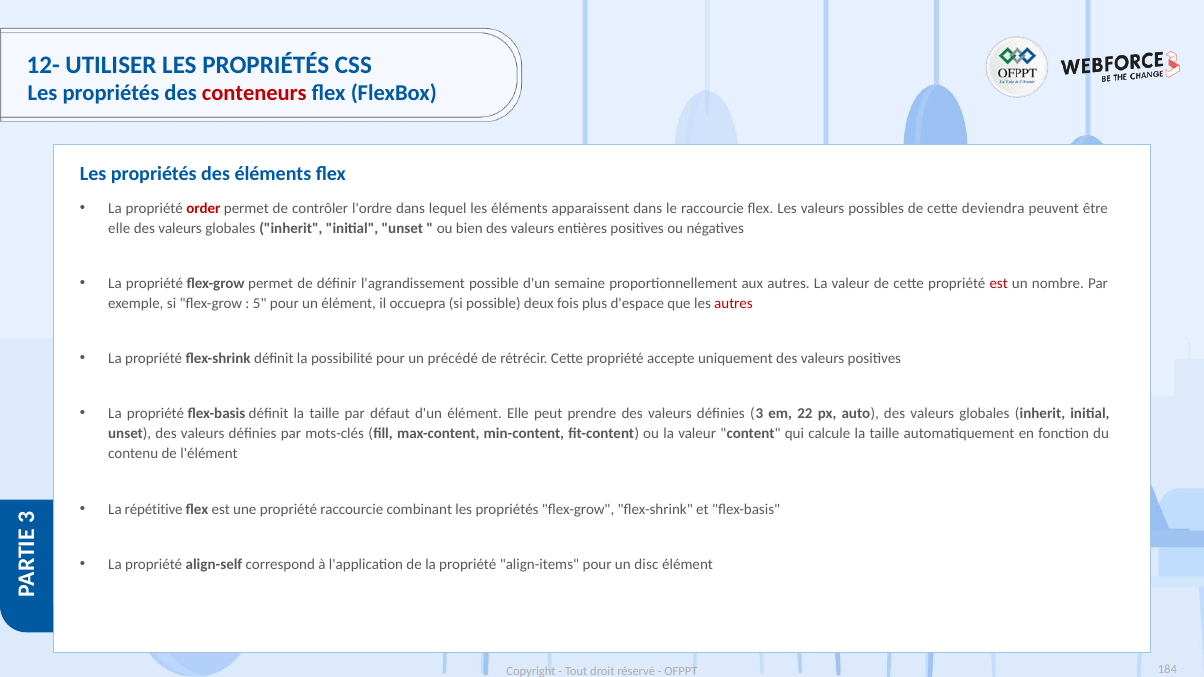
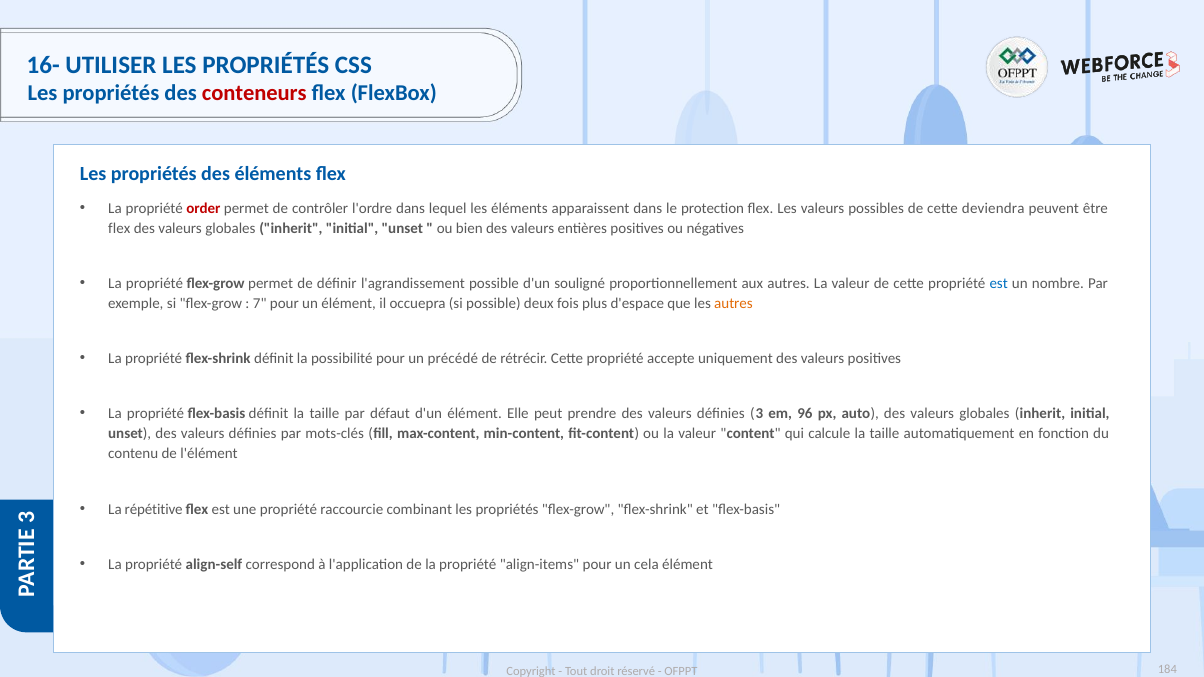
12-: 12- -> 16- (43, 65)
le raccourcie: raccourcie -> protection (713, 208)
elle: elle -> flex (119, 228)
semaine: semaine -> souligné (580, 284)
est colour: red -> blue (999, 284)
5: 5 -> 7 (260, 304)
autres colour: red -> orange (733, 304)
22: 22 -> 96 (805, 414)
disc: disc -> cela (646, 564)
